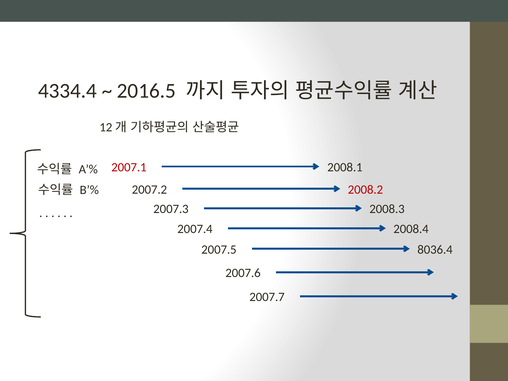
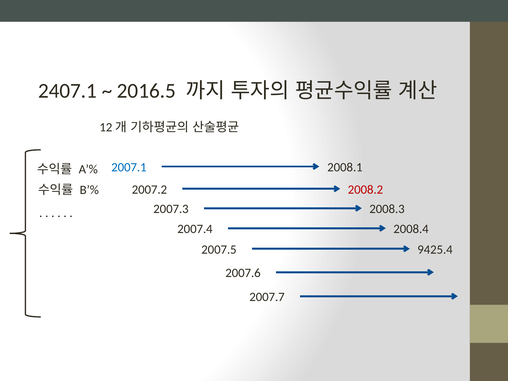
4334.4: 4334.4 -> 2407.1 (67, 91)
2007.1 colour: red -> blue (129, 167)
8036.4: 8036.4 -> 9425.4 (435, 249)
